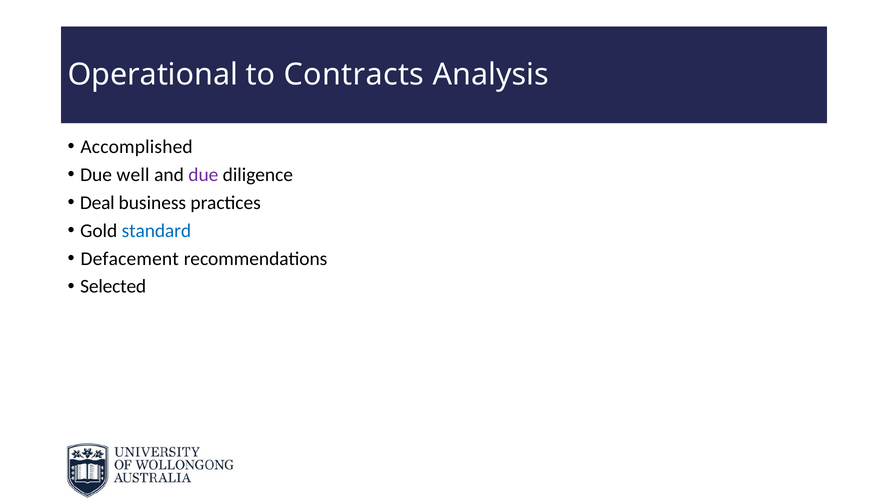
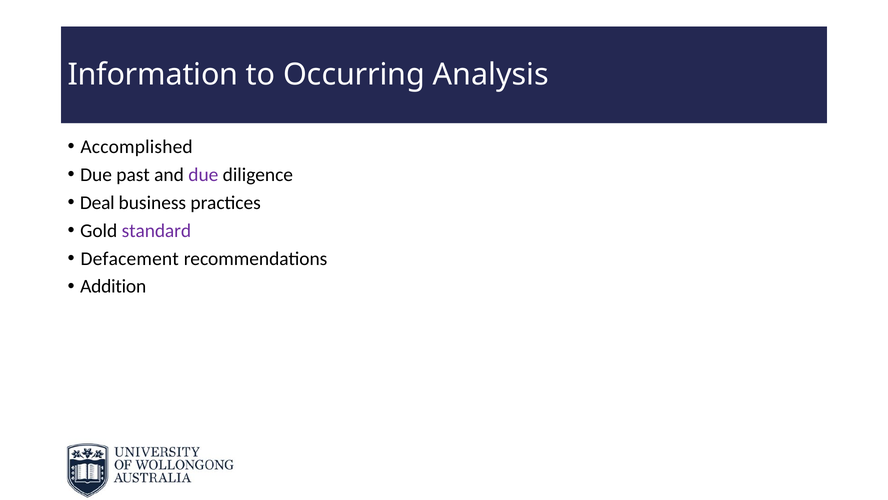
Operational: Operational -> Information (153, 75)
Contracts: Contracts -> Occurring (354, 75)
well: well -> past (133, 175)
standard colour: blue -> purple (156, 230)
Selected: Selected -> Addition (113, 286)
